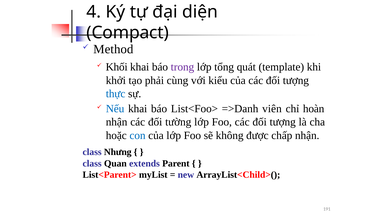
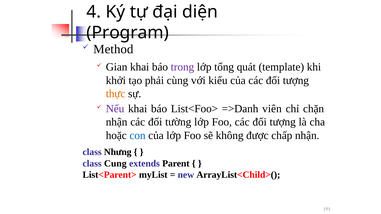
Compact: Compact -> Program (128, 33)
Khối: Khối -> Gian (117, 67)
thực colour: blue -> orange (116, 94)
Nếu colour: blue -> purple (115, 109)
hoàn: hoàn -> chặn (314, 109)
Quan: Quan -> Cung (115, 164)
